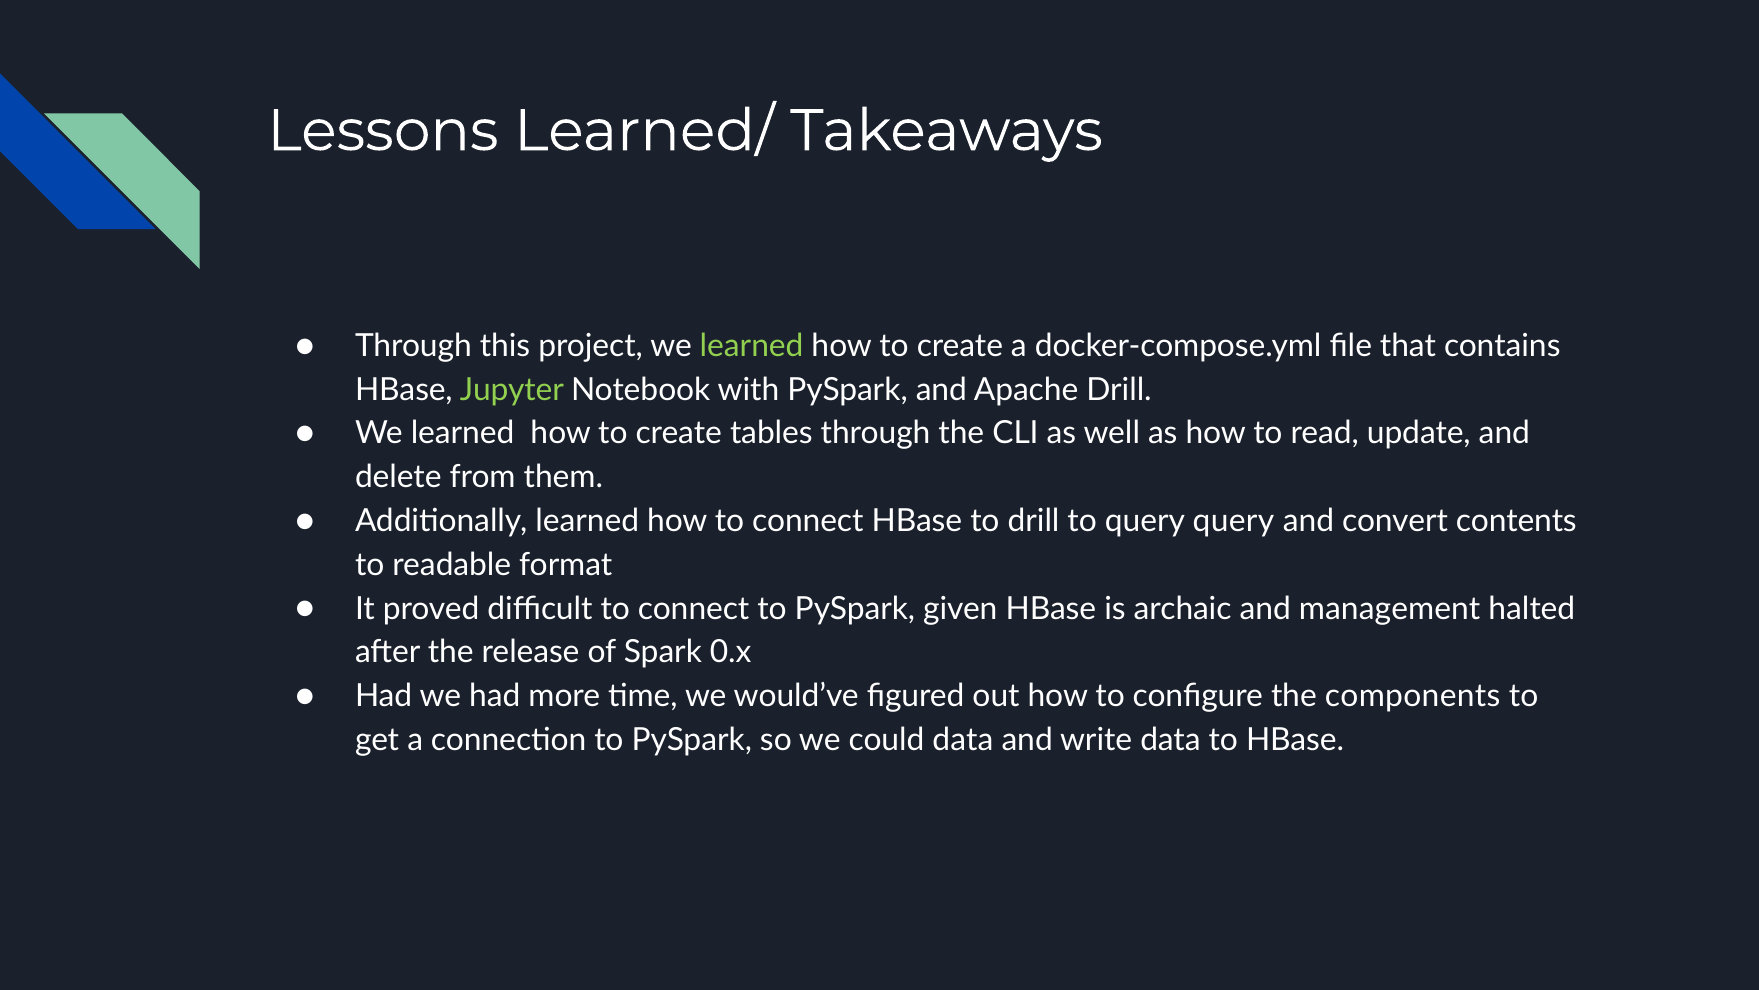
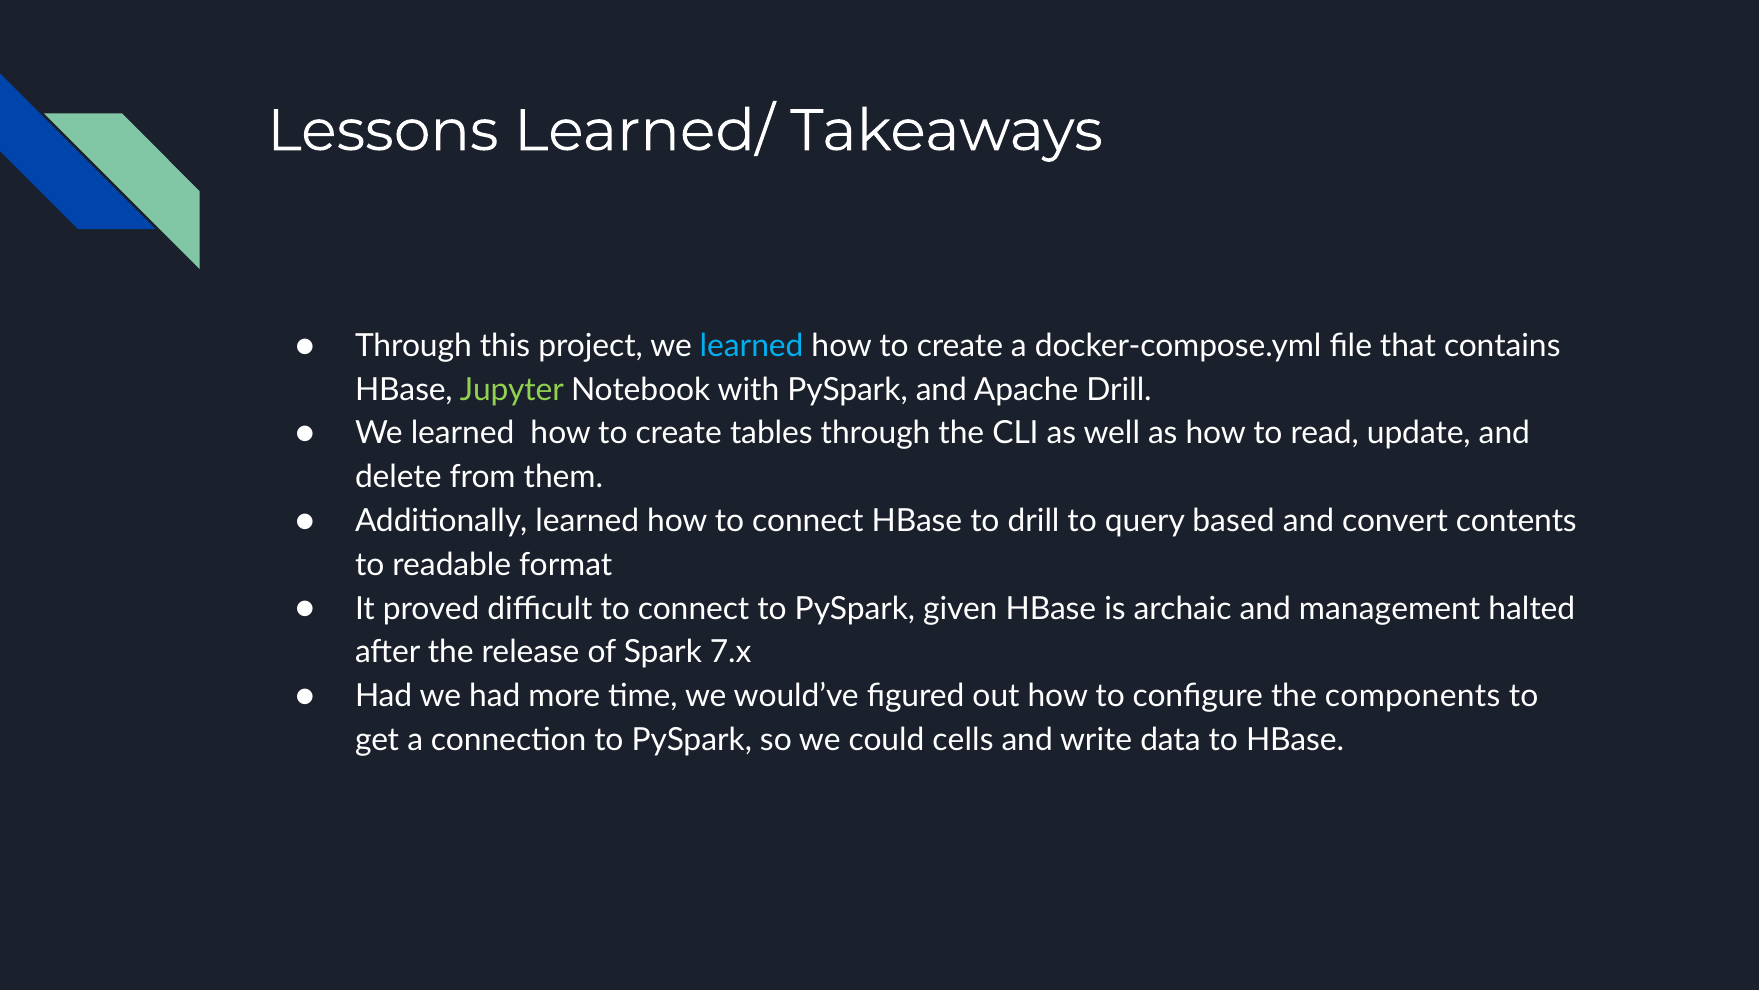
learned colour: light green -> light blue (752, 346)
query query: query -> based (1234, 521)
0.x: 0.x -> 7.x (731, 652)
could data: data -> cells (963, 740)
